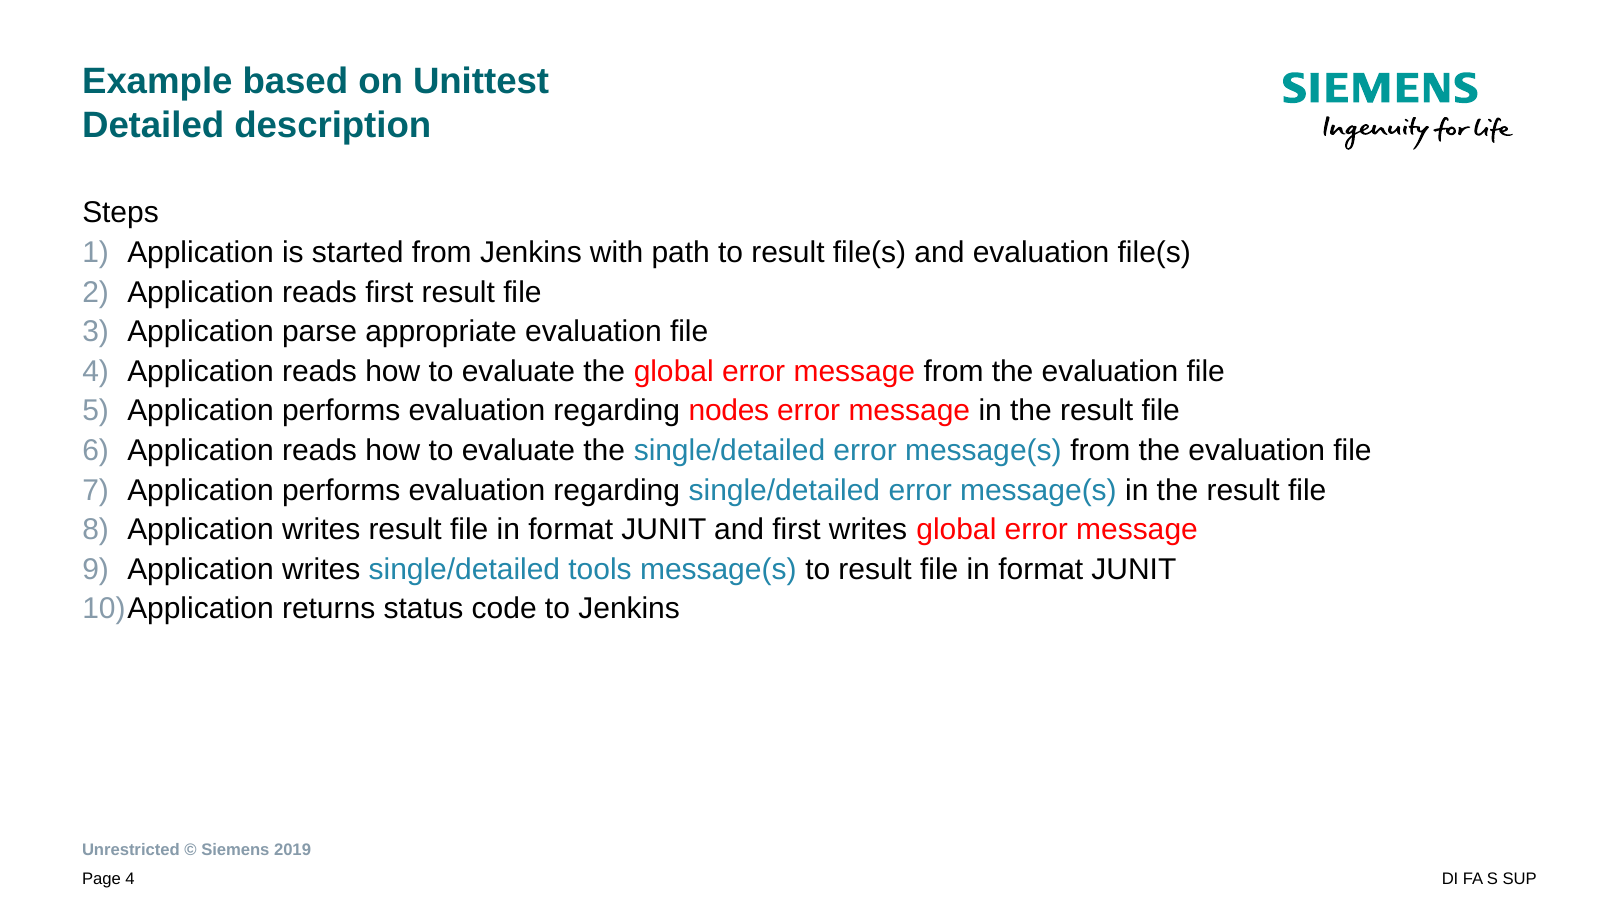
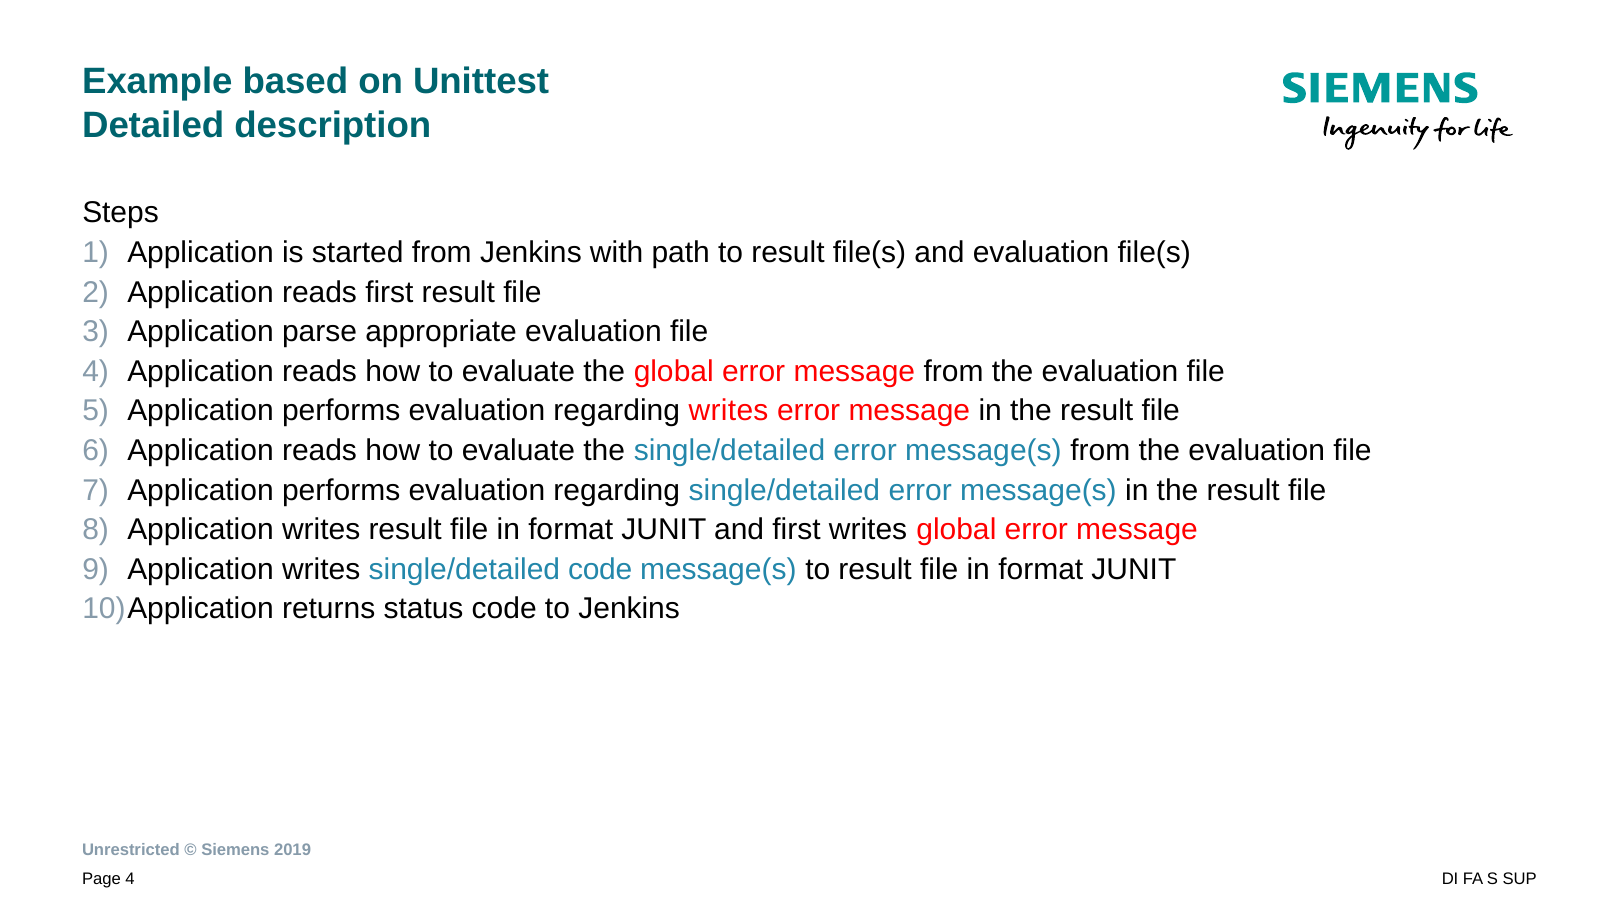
regarding nodes: nodes -> writes (729, 411)
single/detailed tools: tools -> code (600, 569)
